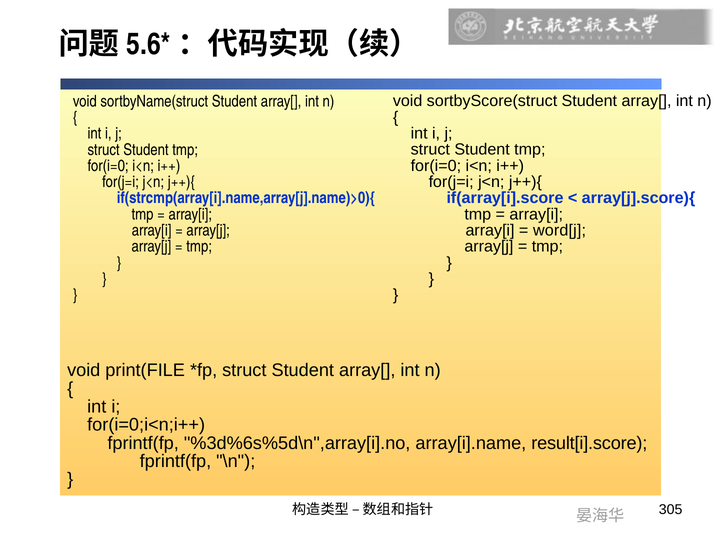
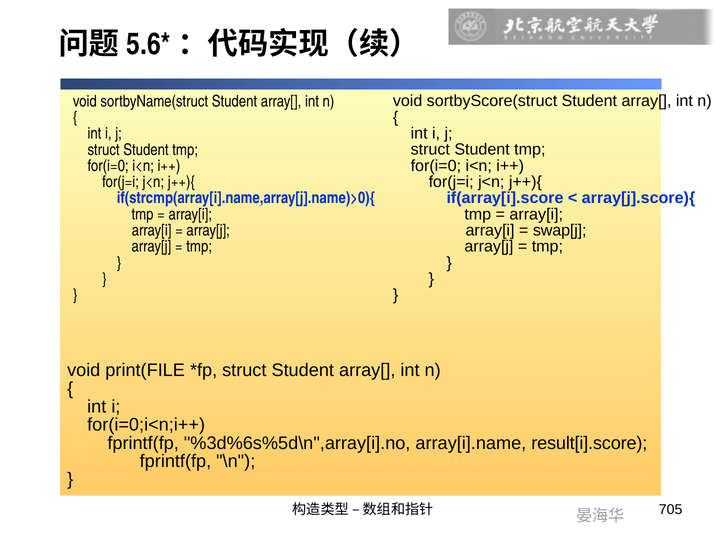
word[j: word[j -> swap[j (560, 230)
305: 305 -> 705 (671, 509)
